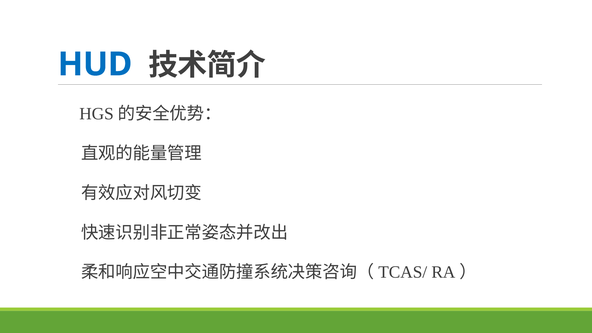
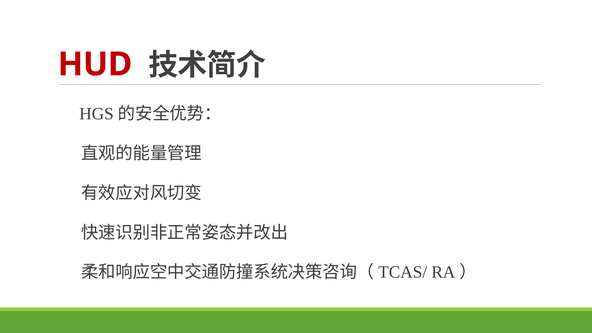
HUD colour: blue -> red (95, 64)
